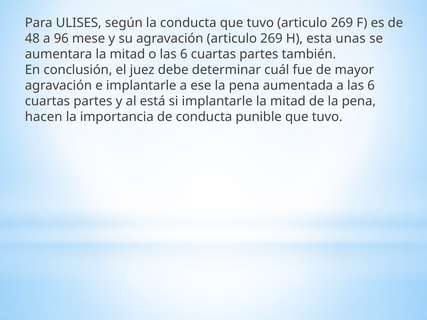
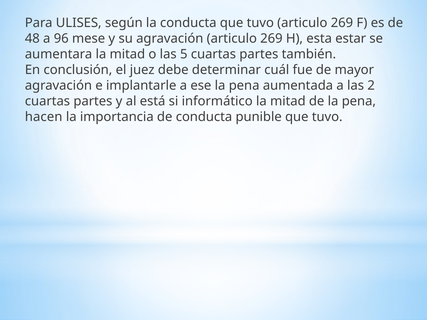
unas: unas -> estar (351, 39)
o las 6: 6 -> 5 (184, 54)
a las 6: 6 -> 2 (371, 86)
si implantarle: implantarle -> informático (217, 101)
